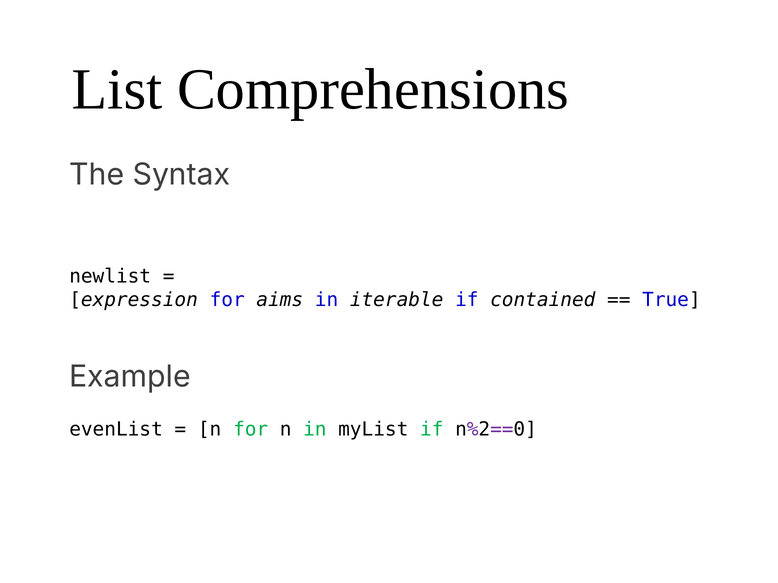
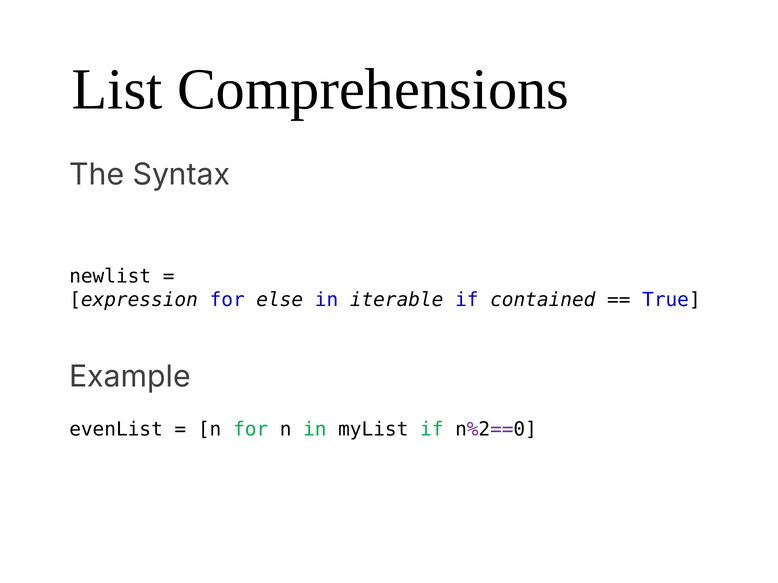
aims: aims -> else (280, 300)
